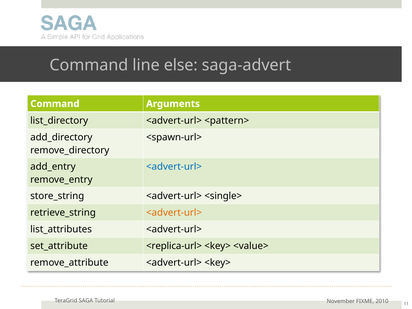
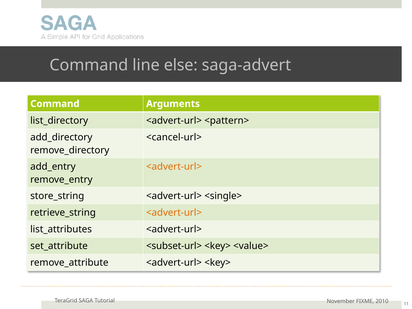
<spawn-url>: <spawn-url> -> <cancel-url> (174, 137)
<advert-url> colour: blue -> orange (174, 167)
<replica-url>: <replica-url> -> <subset-url> (174, 246)
